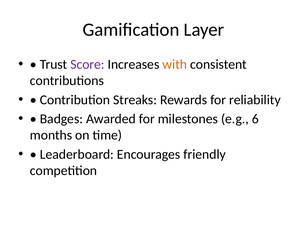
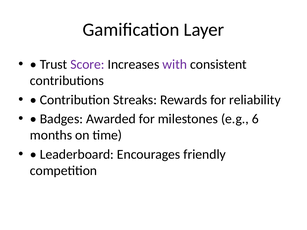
with colour: orange -> purple (175, 64)
